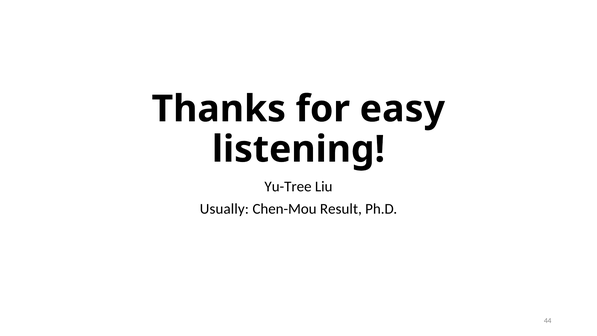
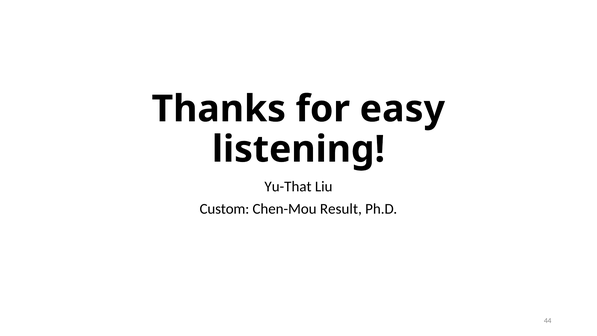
Yu-Tree: Yu-Tree -> Yu-That (288, 187)
Usually: Usually -> Custom (224, 209)
